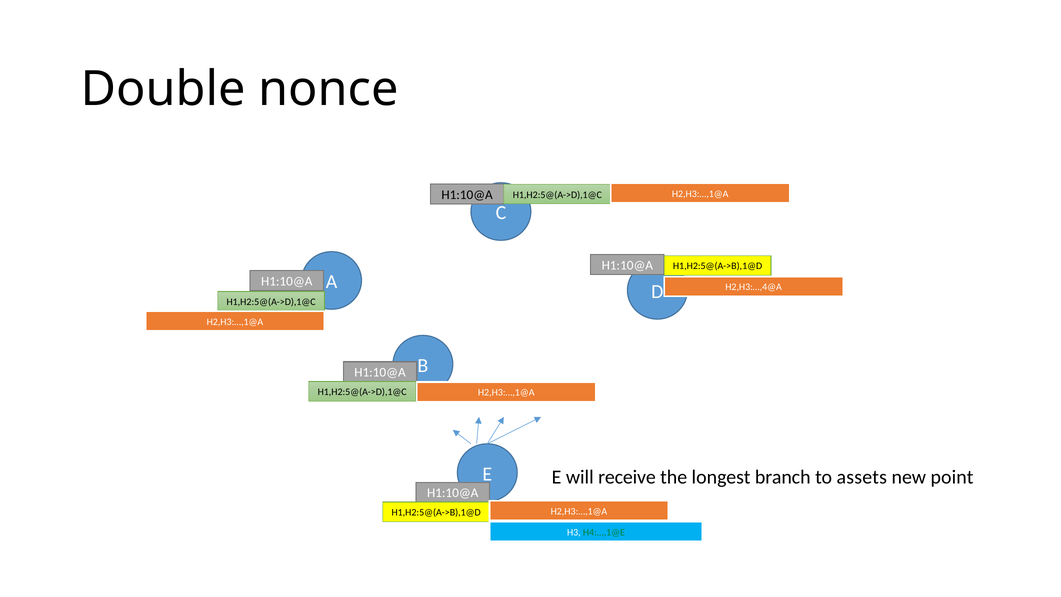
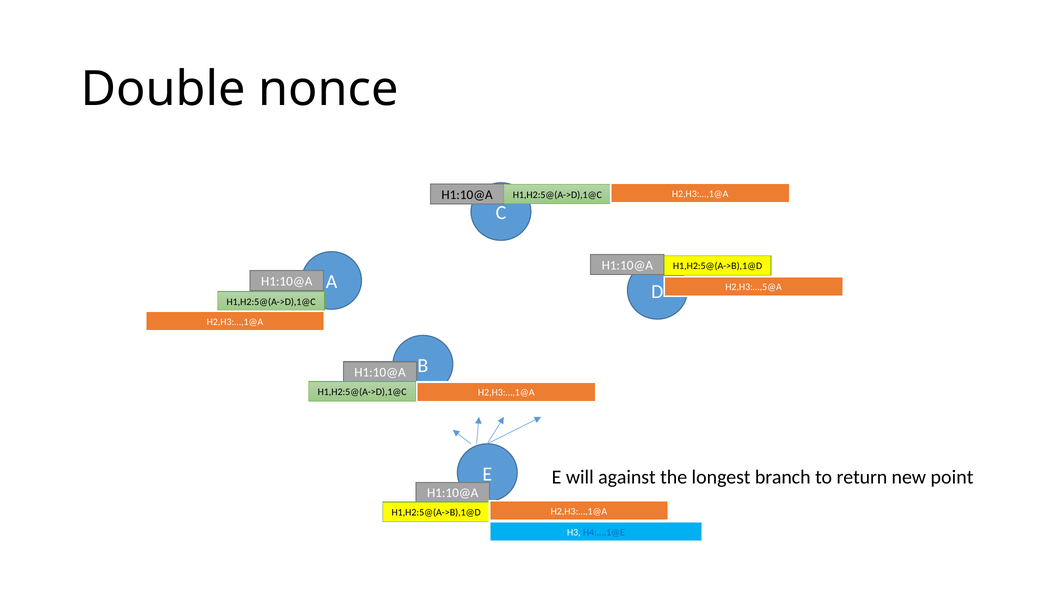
H2,H3:…,4@A: H2,H3:…,4@A -> H2,H3:…,5@A (754, 287)
receive: receive -> against (627, 477)
assets: assets -> return (862, 477)
H4:…,1@E colour: green -> blue (604, 532)
